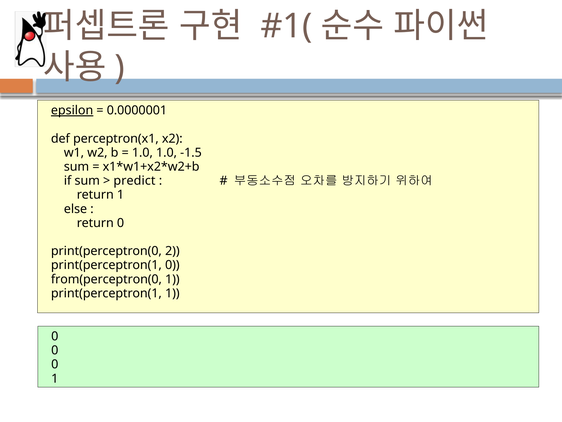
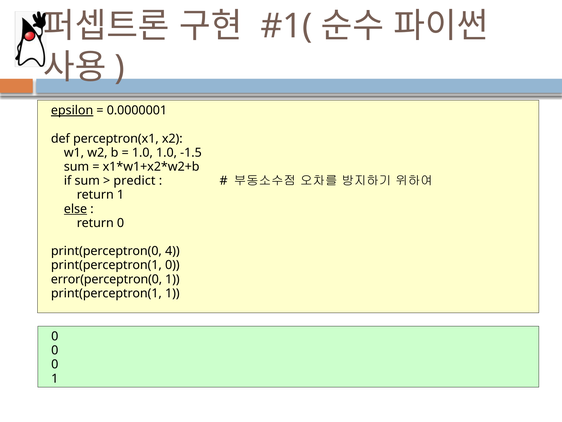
else underline: none -> present (76, 209)
2: 2 -> 4 (172, 251)
from(perceptron(0: from(perceptron(0 -> error(perceptron(0 (106, 279)
